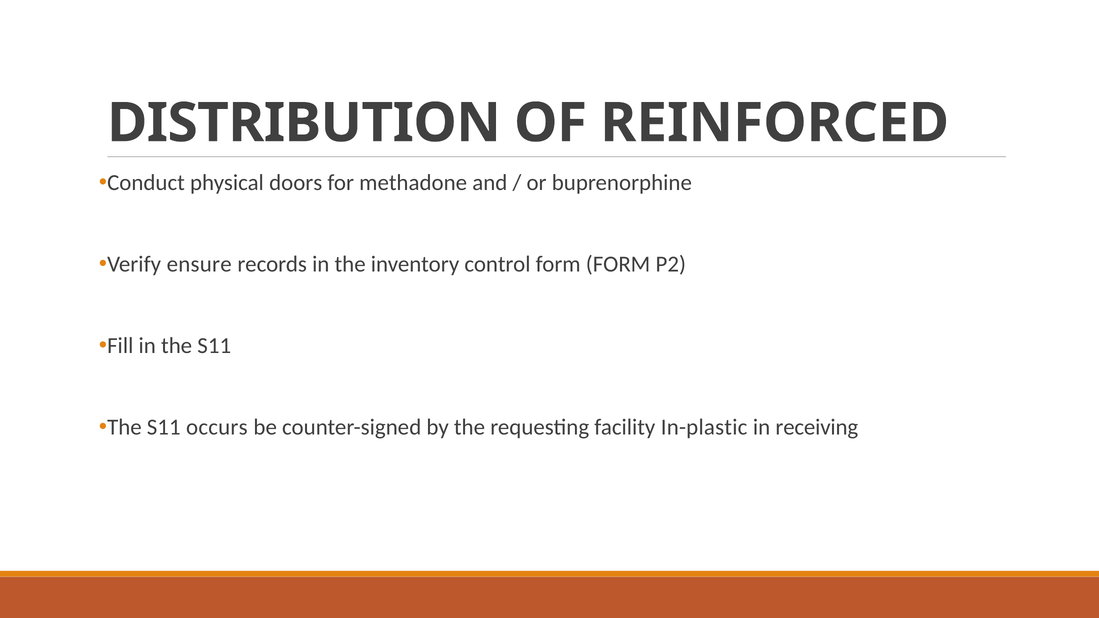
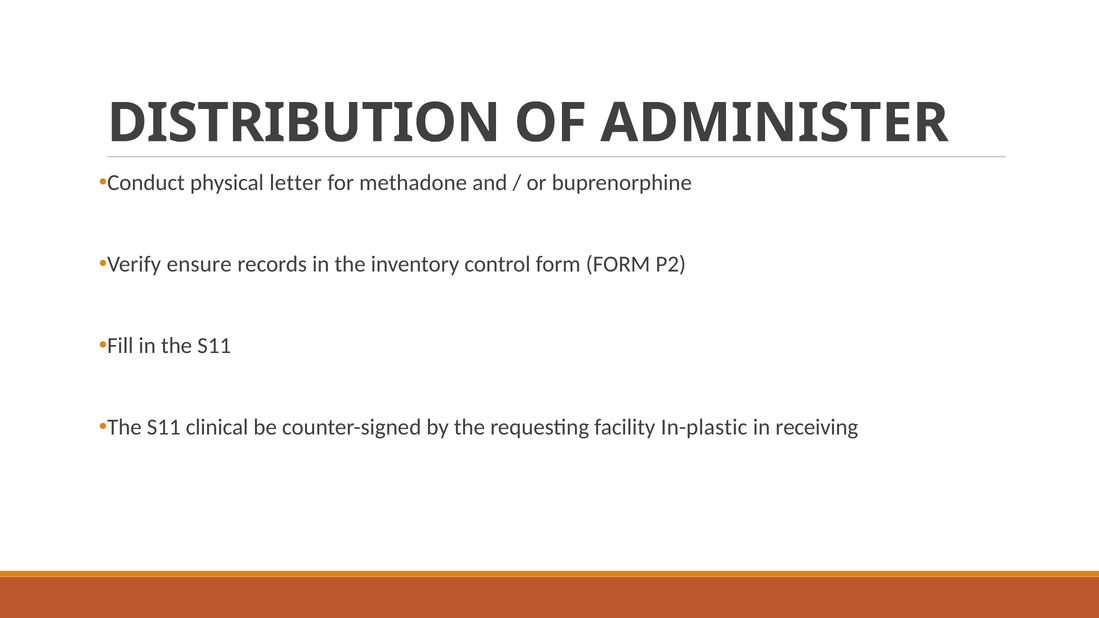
REINFORCED: REINFORCED -> ADMINISTER (775, 123)
doors: doors -> letter (296, 183)
occurs: occurs -> clinical (217, 428)
